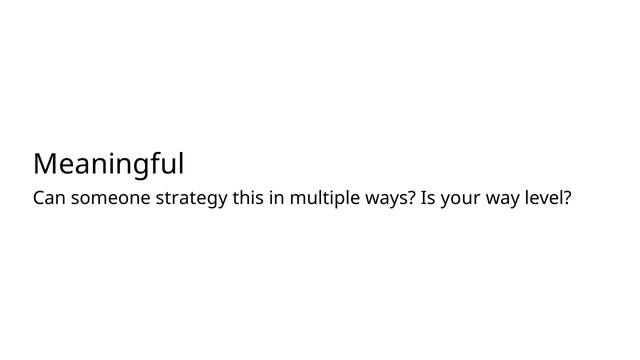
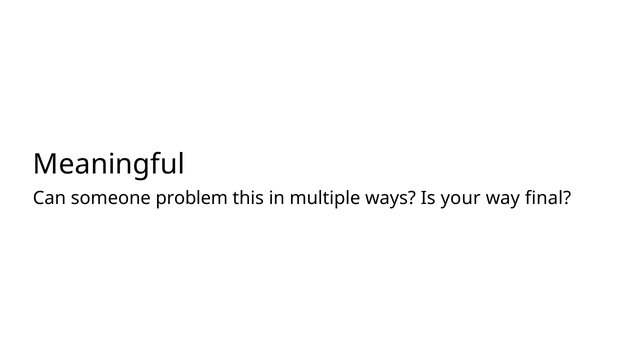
strategy: strategy -> problem (192, 198)
level: level -> final (548, 198)
